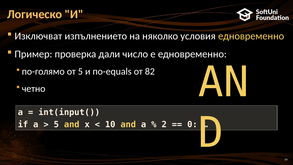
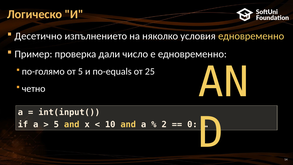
Изключват: Изключват -> Десетично (38, 36)
82: 82 -> 25 (150, 72)
